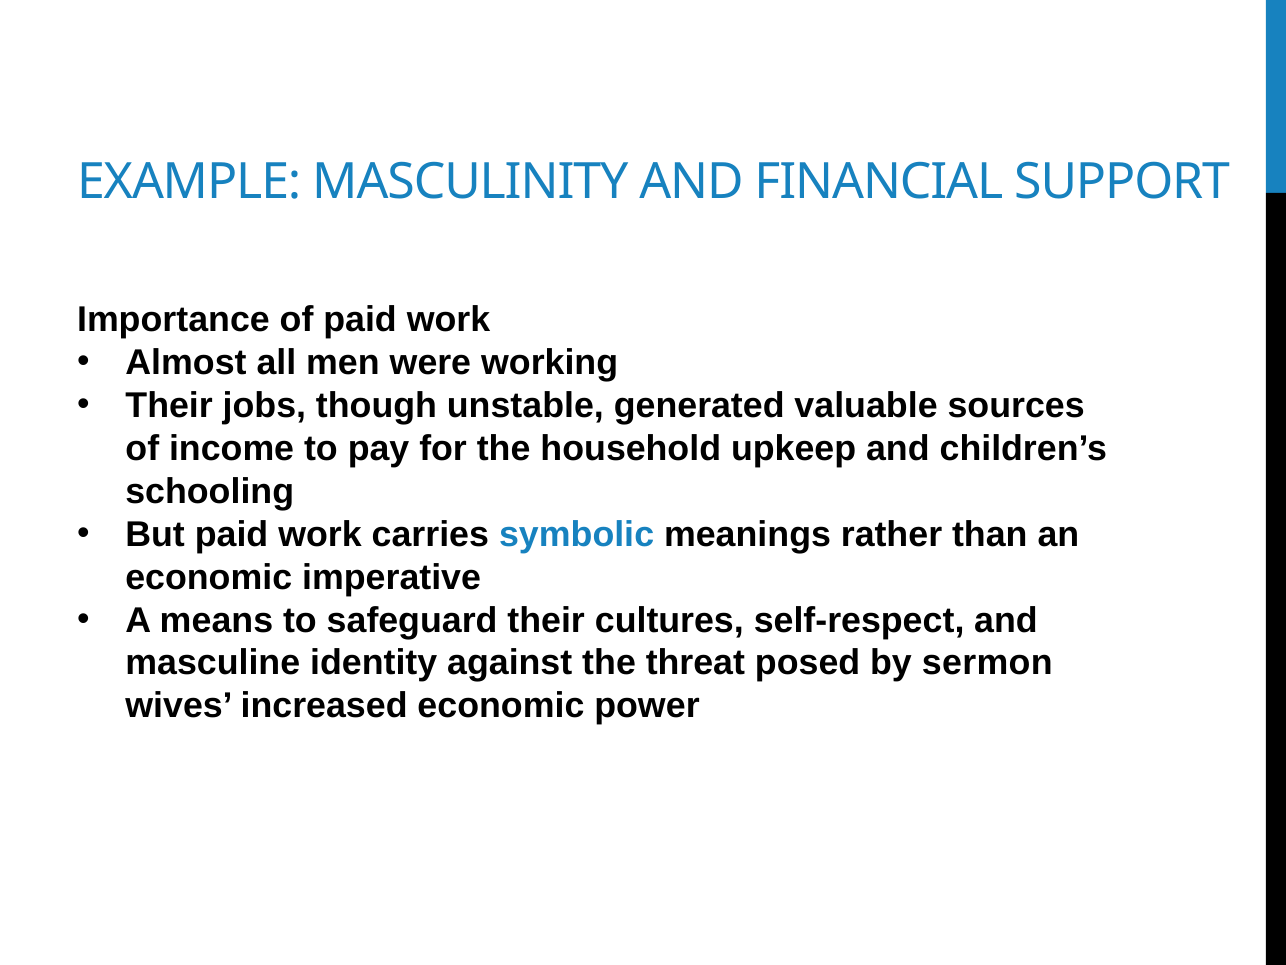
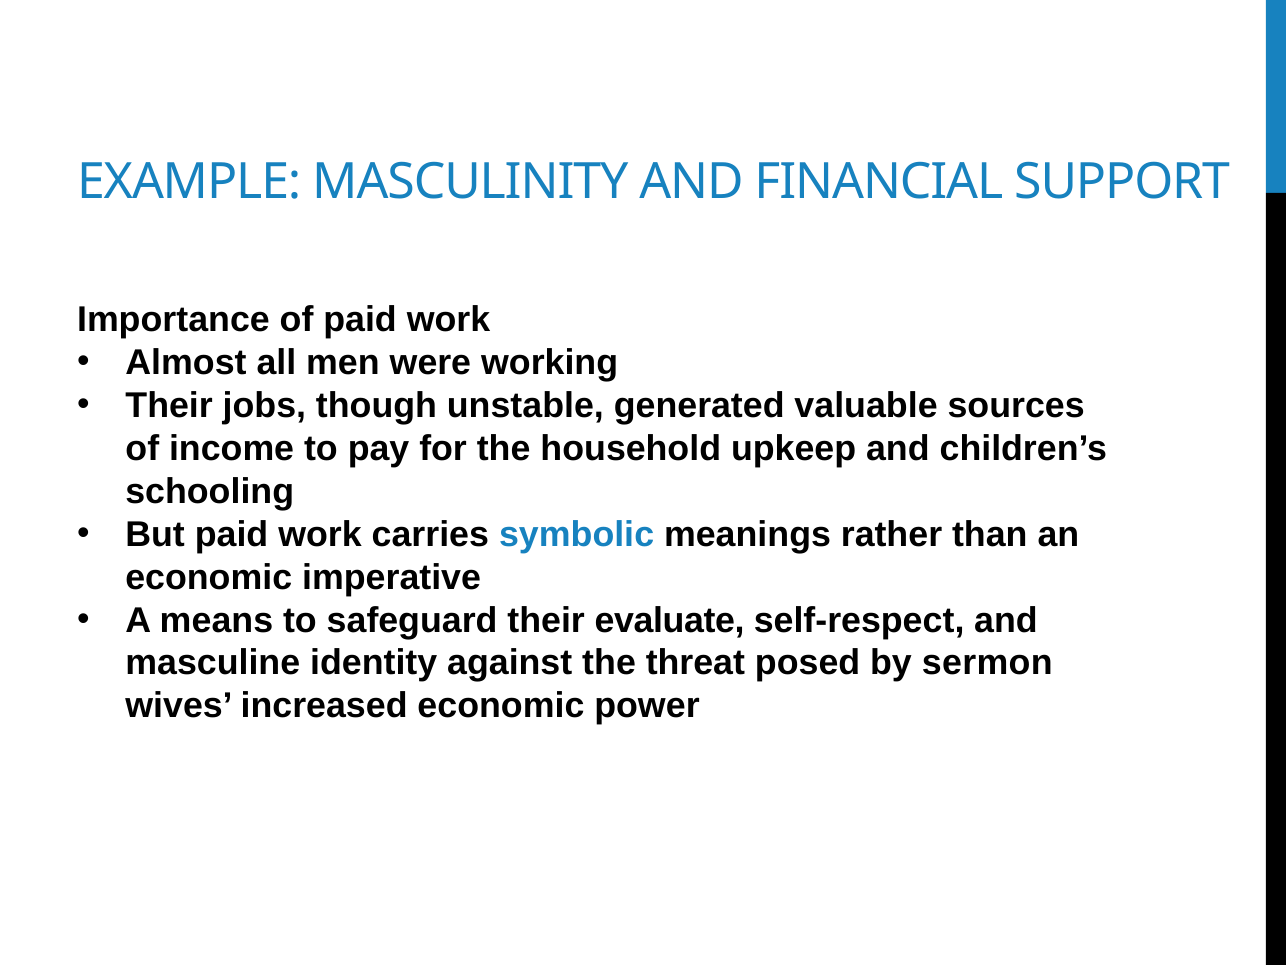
cultures: cultures -> evaluate (670, 620)
